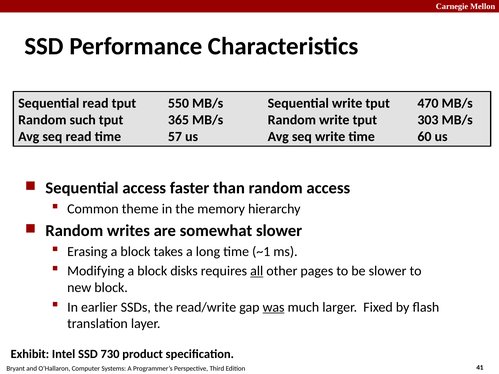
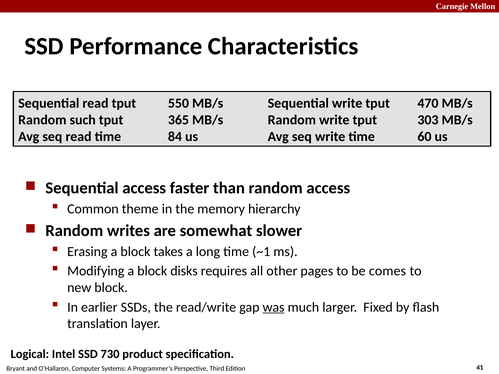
57: 57 -> 84 (175, 137)
all underline: present -> none (257, 271)
be slower: slower -> comes (388, 271)
Exhibit: Exhibit -> Logical (30, 354)
